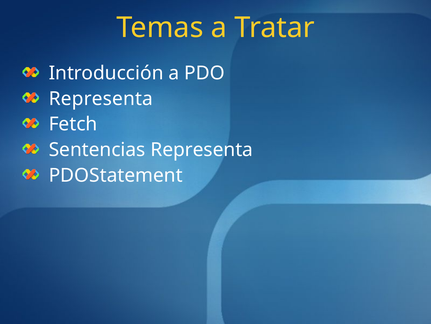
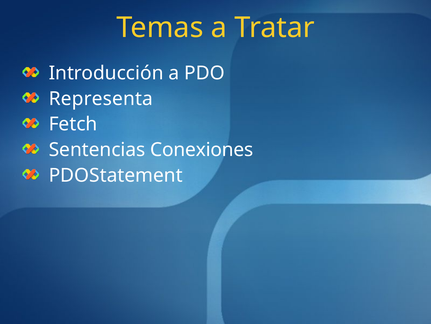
Sentencias Representa: Representa -> Conexiones (202, 149)
